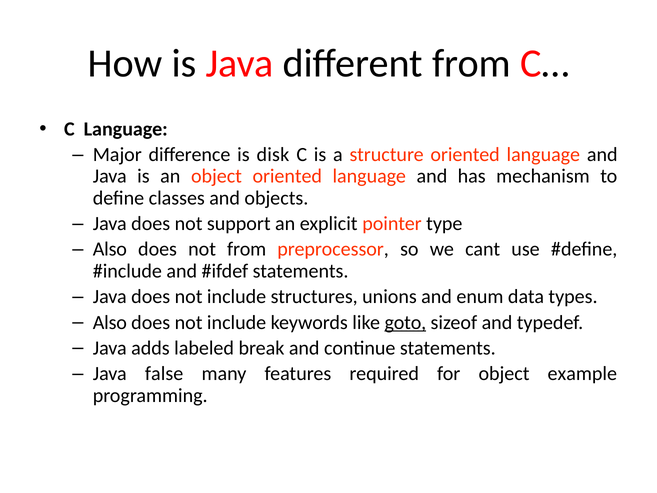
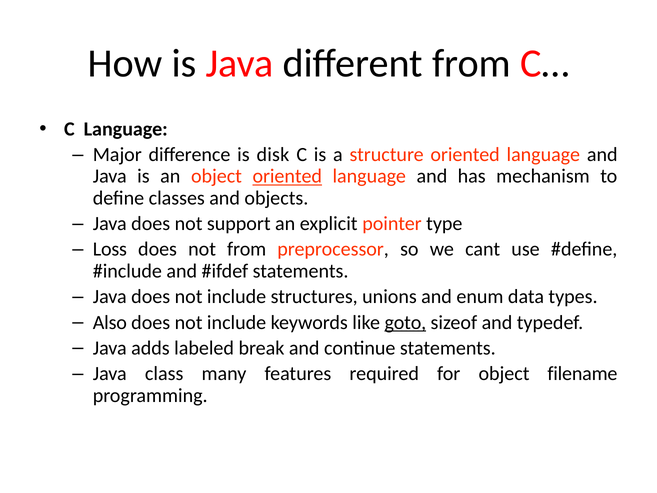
oriented underline: none -> present (287, 176)
Also: Also -> Loss (110, 249)
false: false -> class (164, 374)
example: example -> filename (582, 374)
